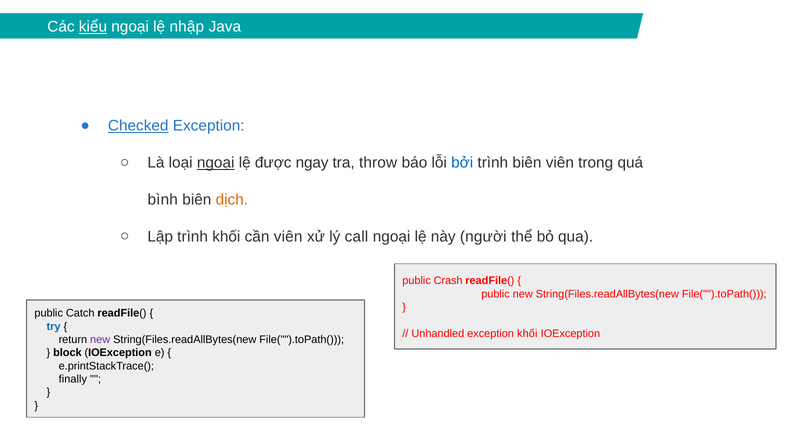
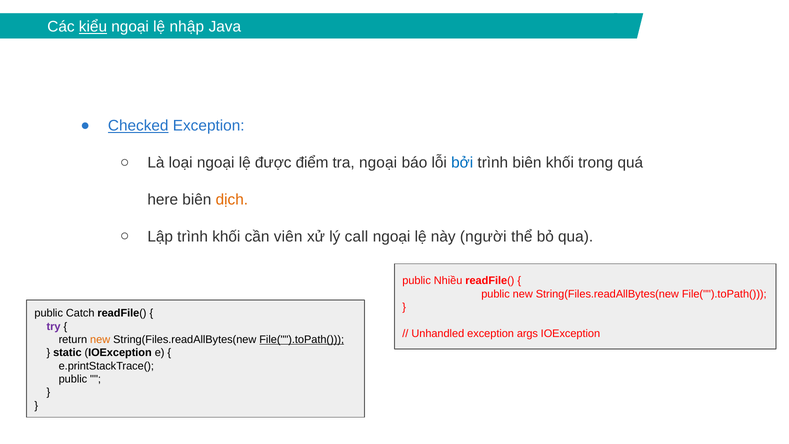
ngoại underline: present -> none (216, 163)
ngay: ngay -> điểm (312, 163)
tra throw: throw -> ngoại (378, 163)
biên viên: viên -> khối (560, 163)
bình: bình -> here (163, 200)
Crash: Crash -> Nhiều (448, 281)
try colour: blue -> purple (54, 326)
exception khối: khối -> args (527, 333)
new colour: purple -> orange (100, 339)
File("").toPath( underline: none -> present (302, 339)
block: block -> static (67, 353)
finally: finally -> public (73, 379)
